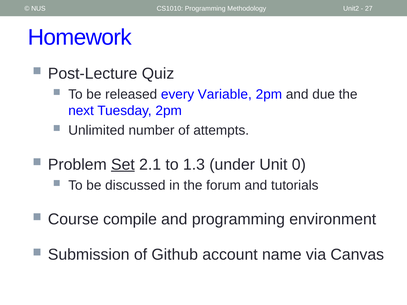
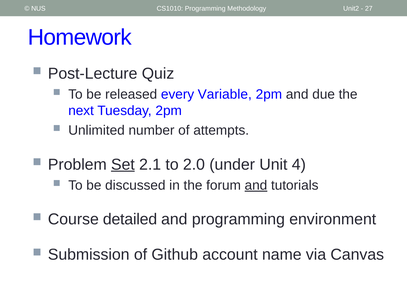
1.3: 1.3 -> 2.0 (194, 165)
0: 0 -> 4 (299, 165)
and underline: none -> present (256, 185)
compile: compile -> detailed (130, 220)
